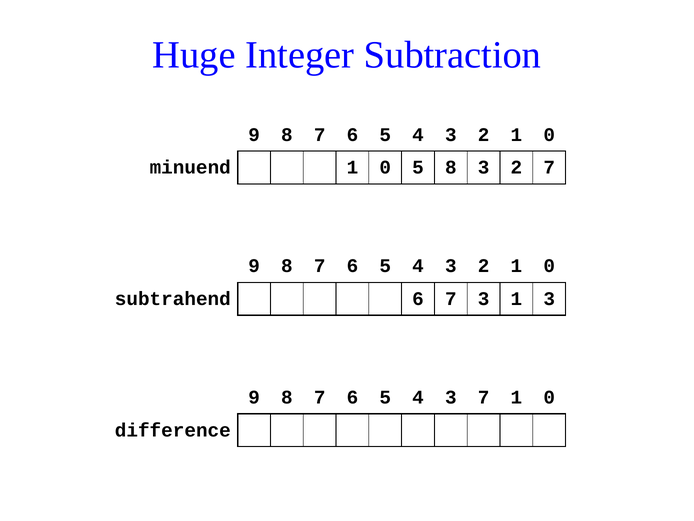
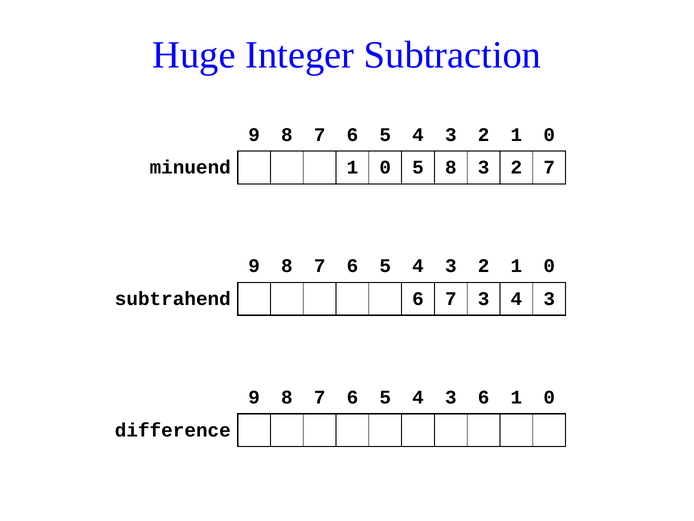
3 1: 1 -> 4 (516, 299)
3 7: 7 -> 6 (484, 397)
